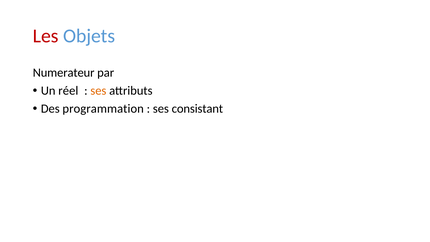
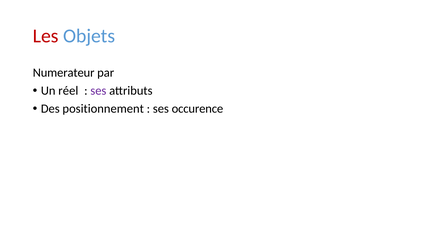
ses colour: orange -> purple (98, 91)
programmation: programmation -> positionnement (103, 109)
consistant: consistant -> occurence (197, 109)
